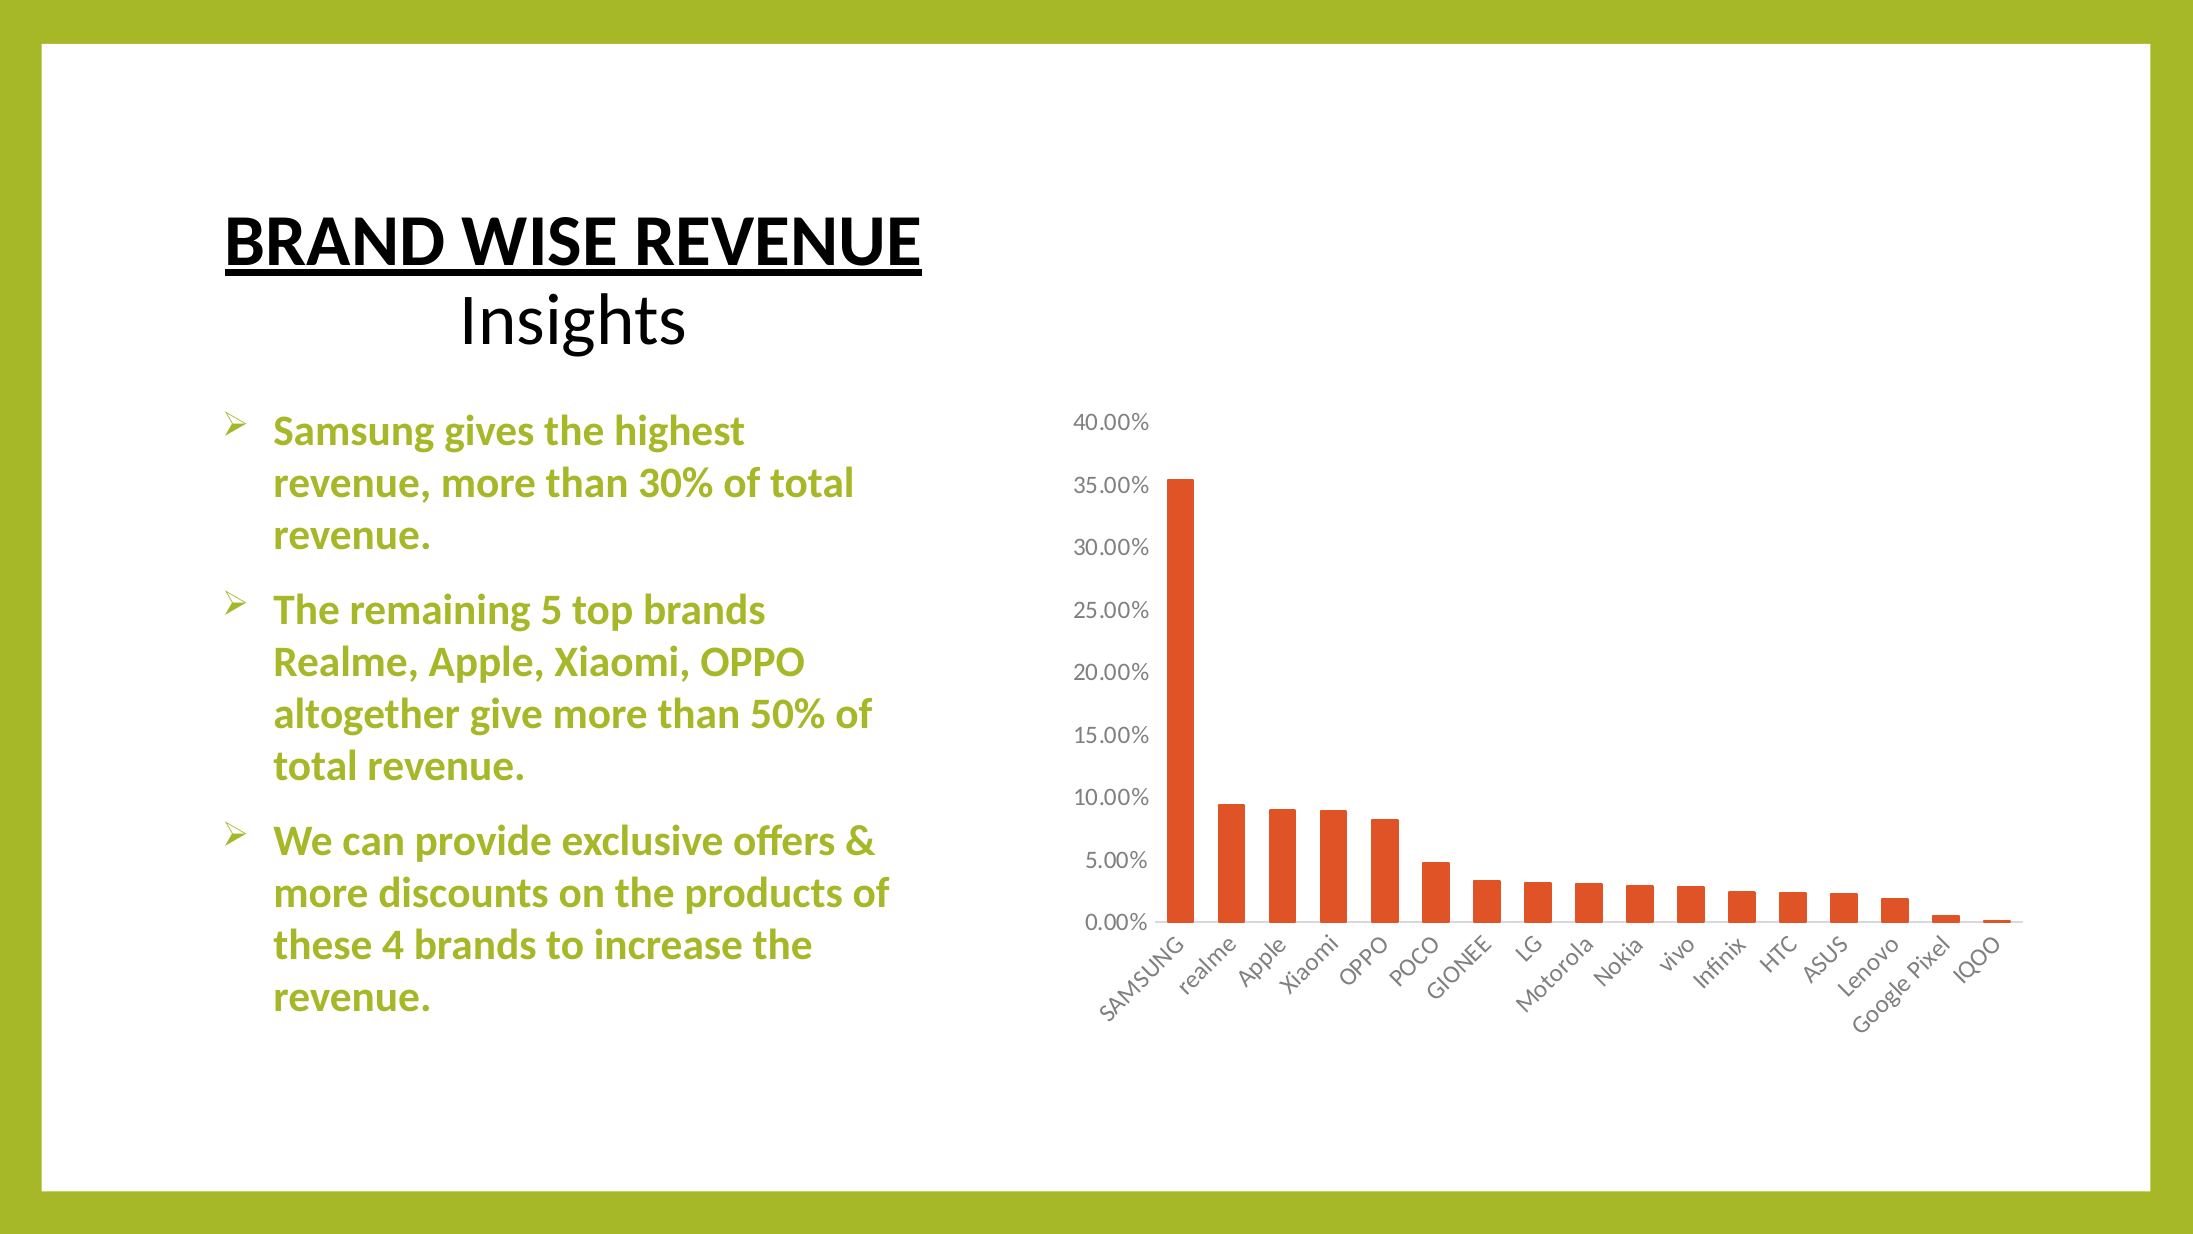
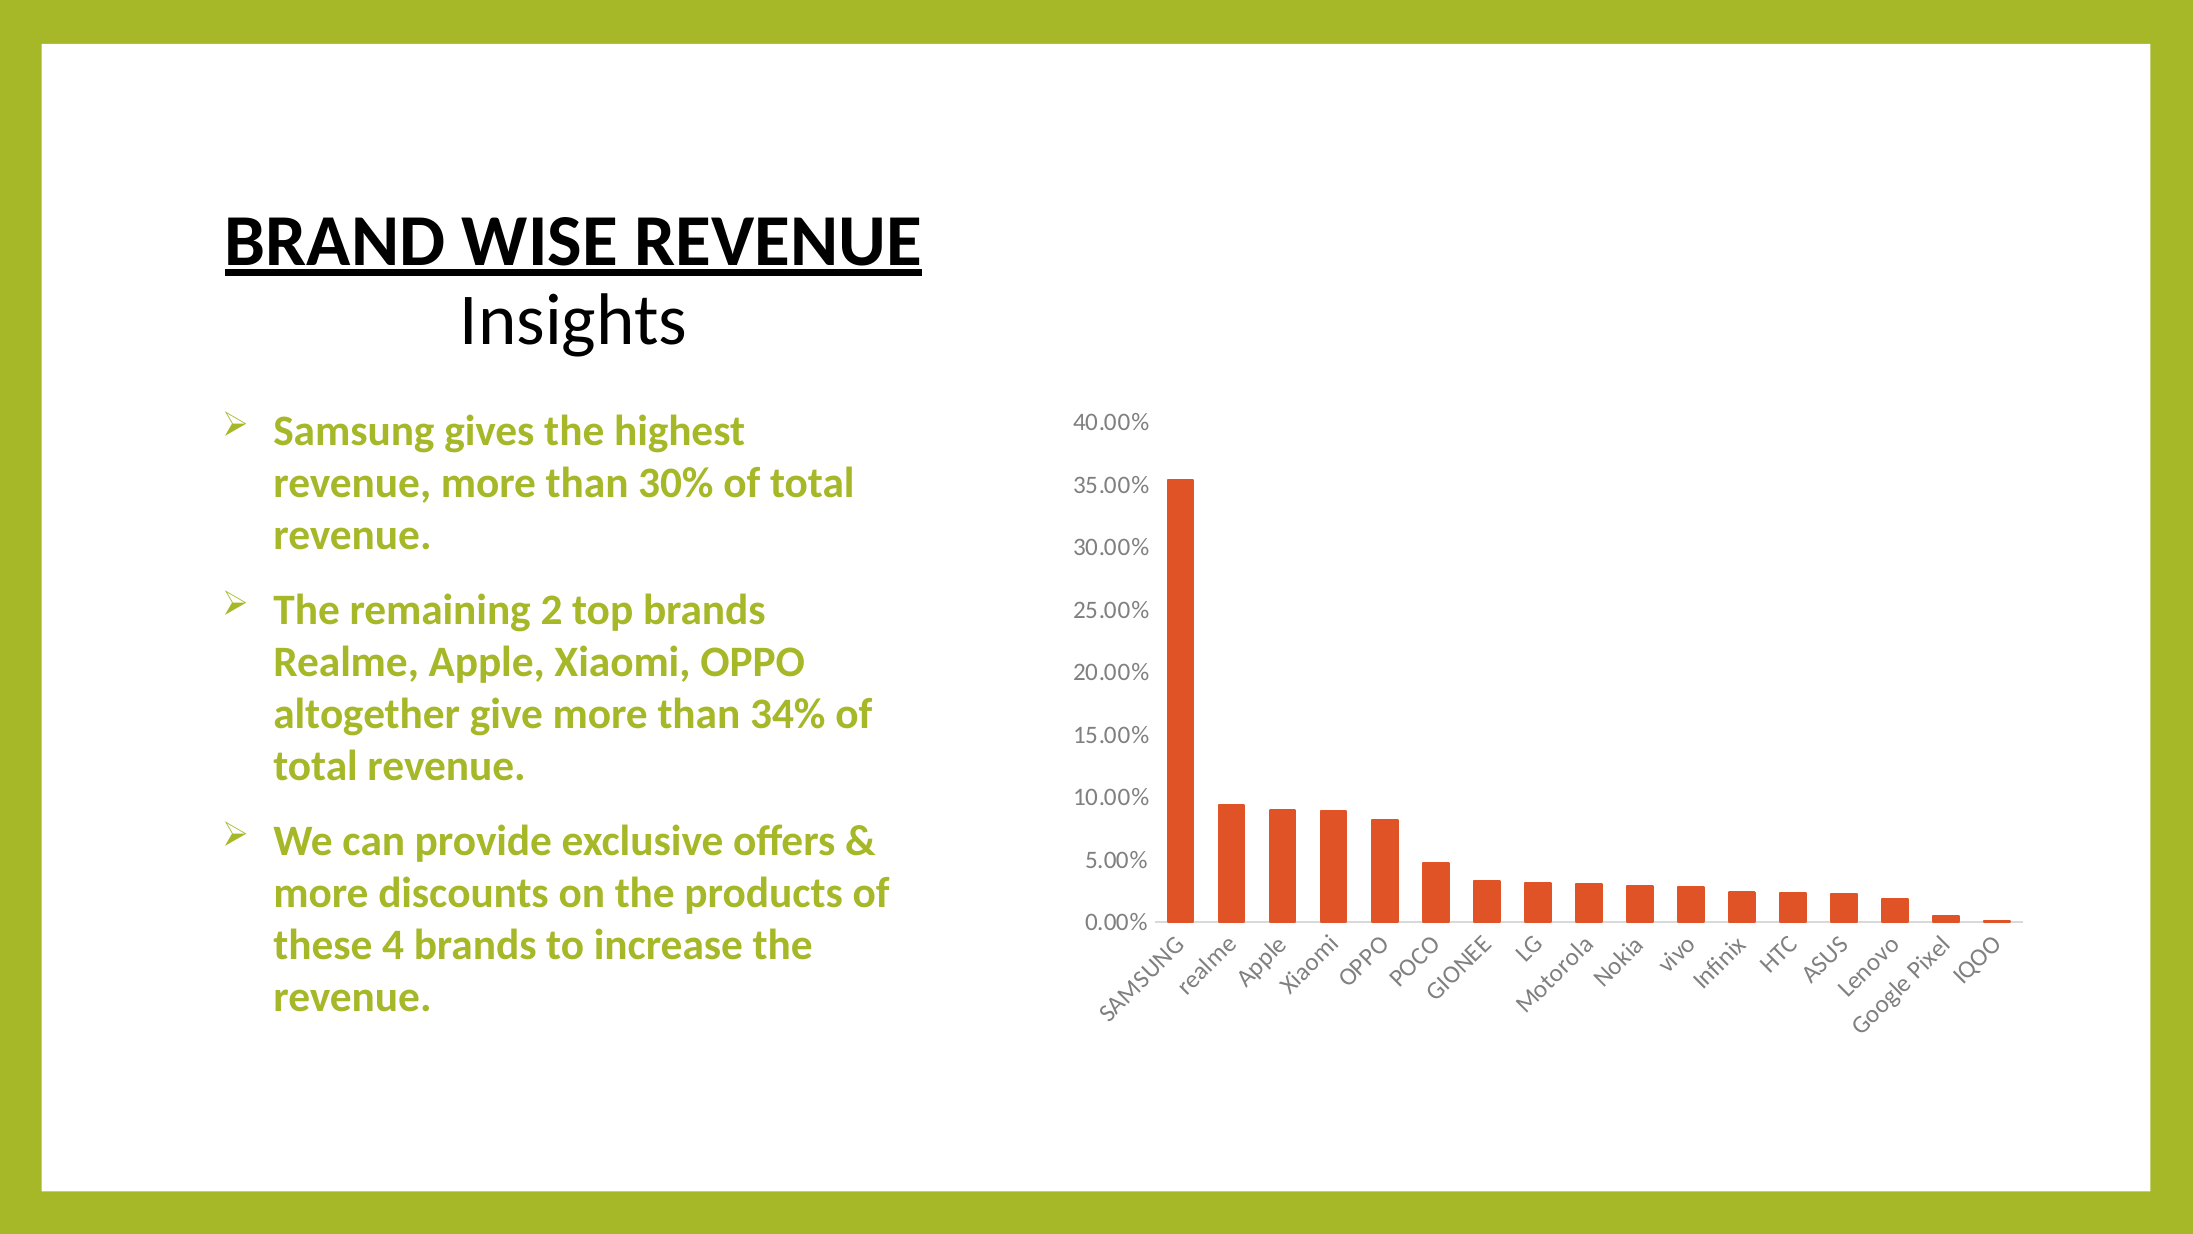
5: 5 -> 2 (552, 610)
50%: 50% -> 34% (788, 714)
